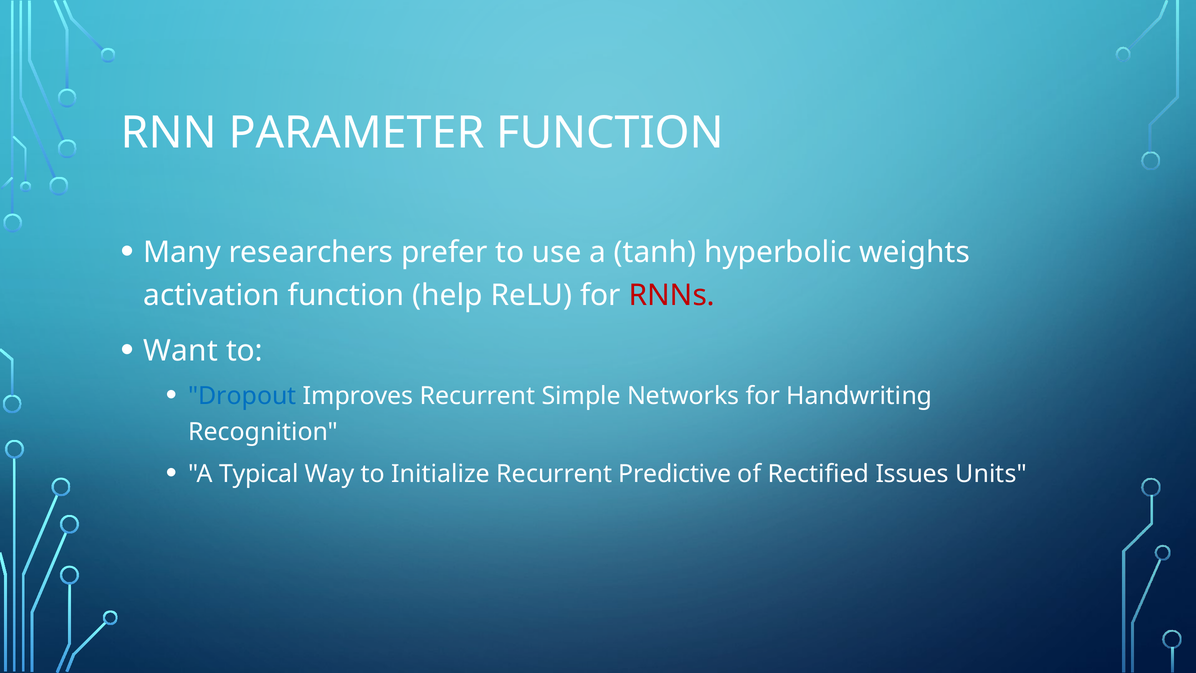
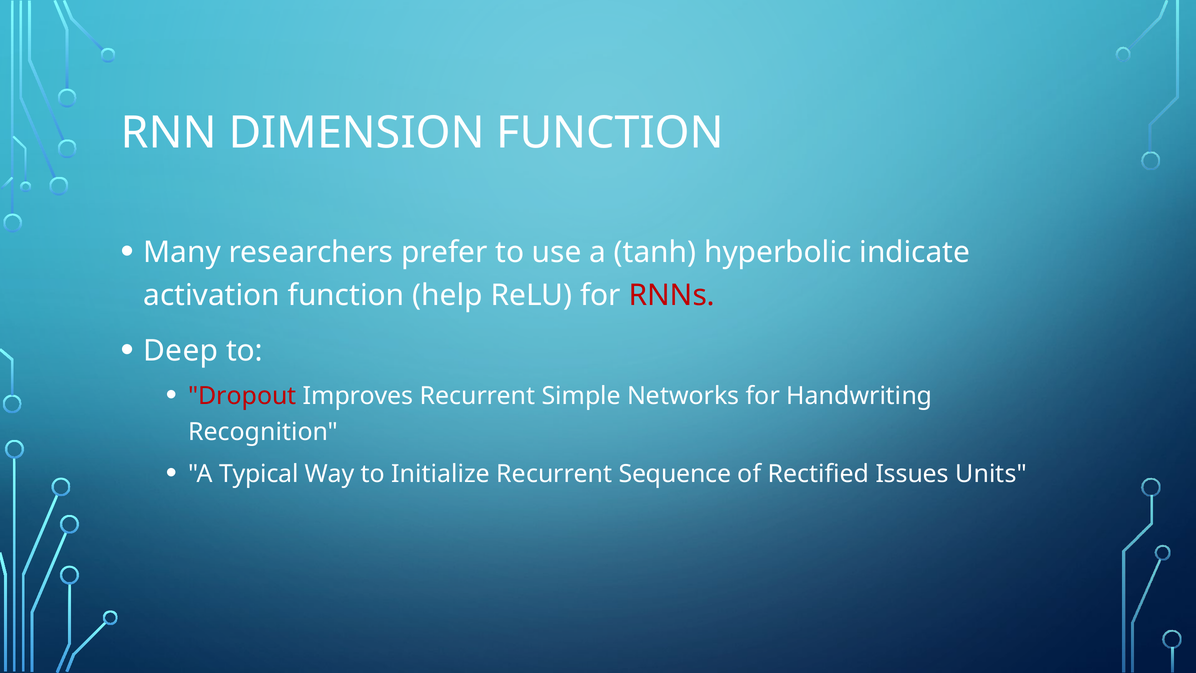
PARAMETER: PARAMETER -> DIMENSION (357, 133)
weights: weights -> indicate (915, 252)
Want: Want -> Deep (181, 351)
Dropout colour: blue -> red (242, 396)
Predictive: Predictive -> Sequence (675, 474)
